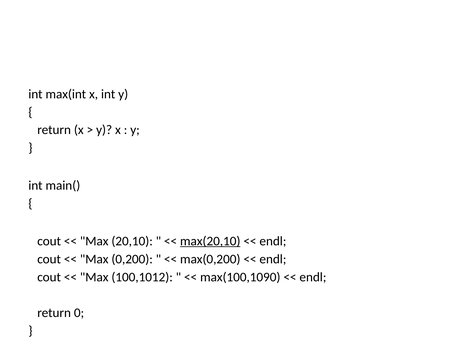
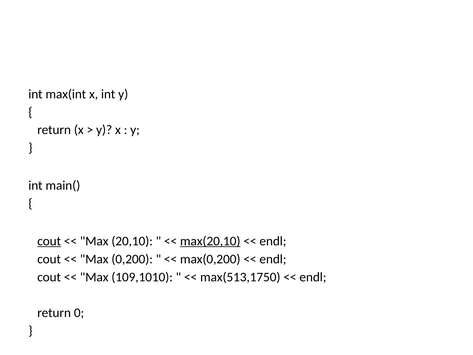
cout underline: none -> present (49, 241)
100,1012: 100,1012 -> 109,1010 (142, 277)
max(100,1090: max(100,1090 -> max(513,1750 (240, 277)
